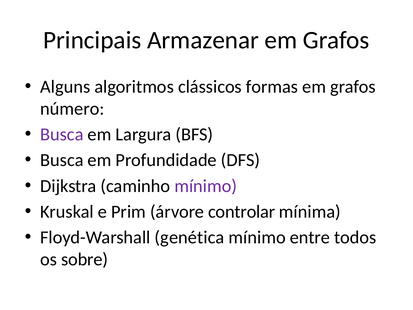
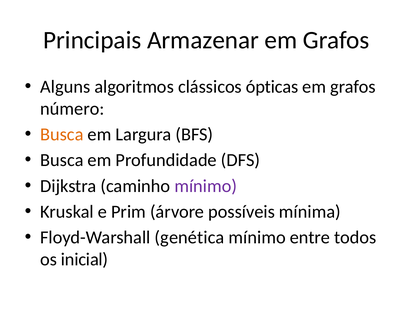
formas: formas -> ópticas (272, 87)
Busca colour: purple -> orange (62, 134)
controlar: controlar -> possíveis (242, 211)
sobre: sobre -> inicial (85, 259)
